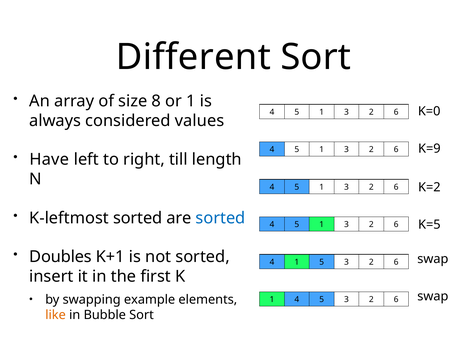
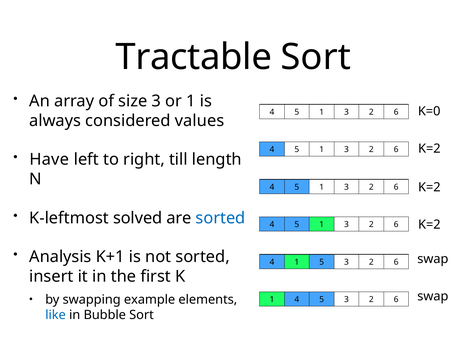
Different: Different -> Tractable (194, 57)
size 8: 8 -> 3 (156, 101)
K=9: K=9 -> K=2 (429, 149)
K-leftmost sorted: sorted -> solved (138, 218)
K=5: K=5 -> K=2 (429, 225)
Doubles: Doubles -> Analysis (60, 257)
like colour: orange -> blue (56, 315)
